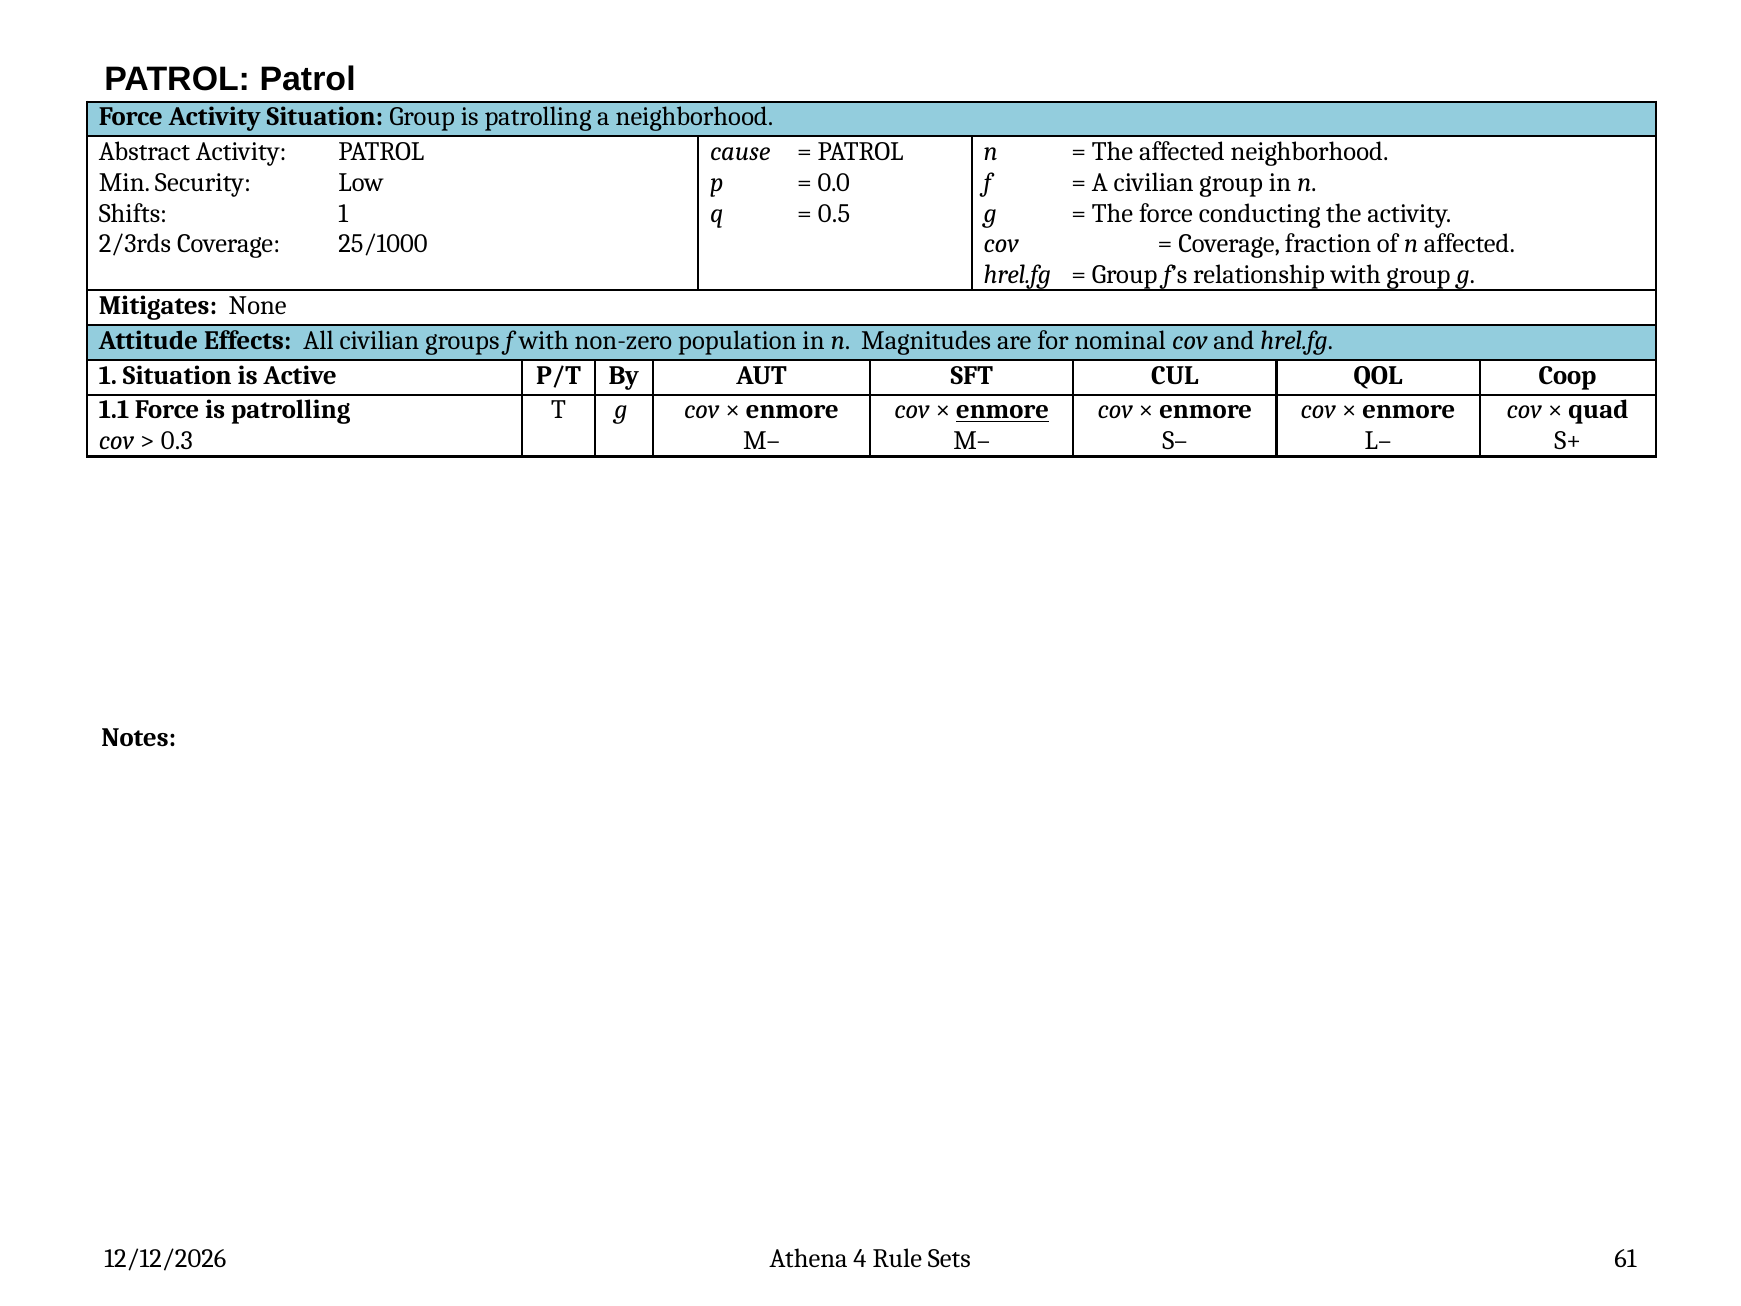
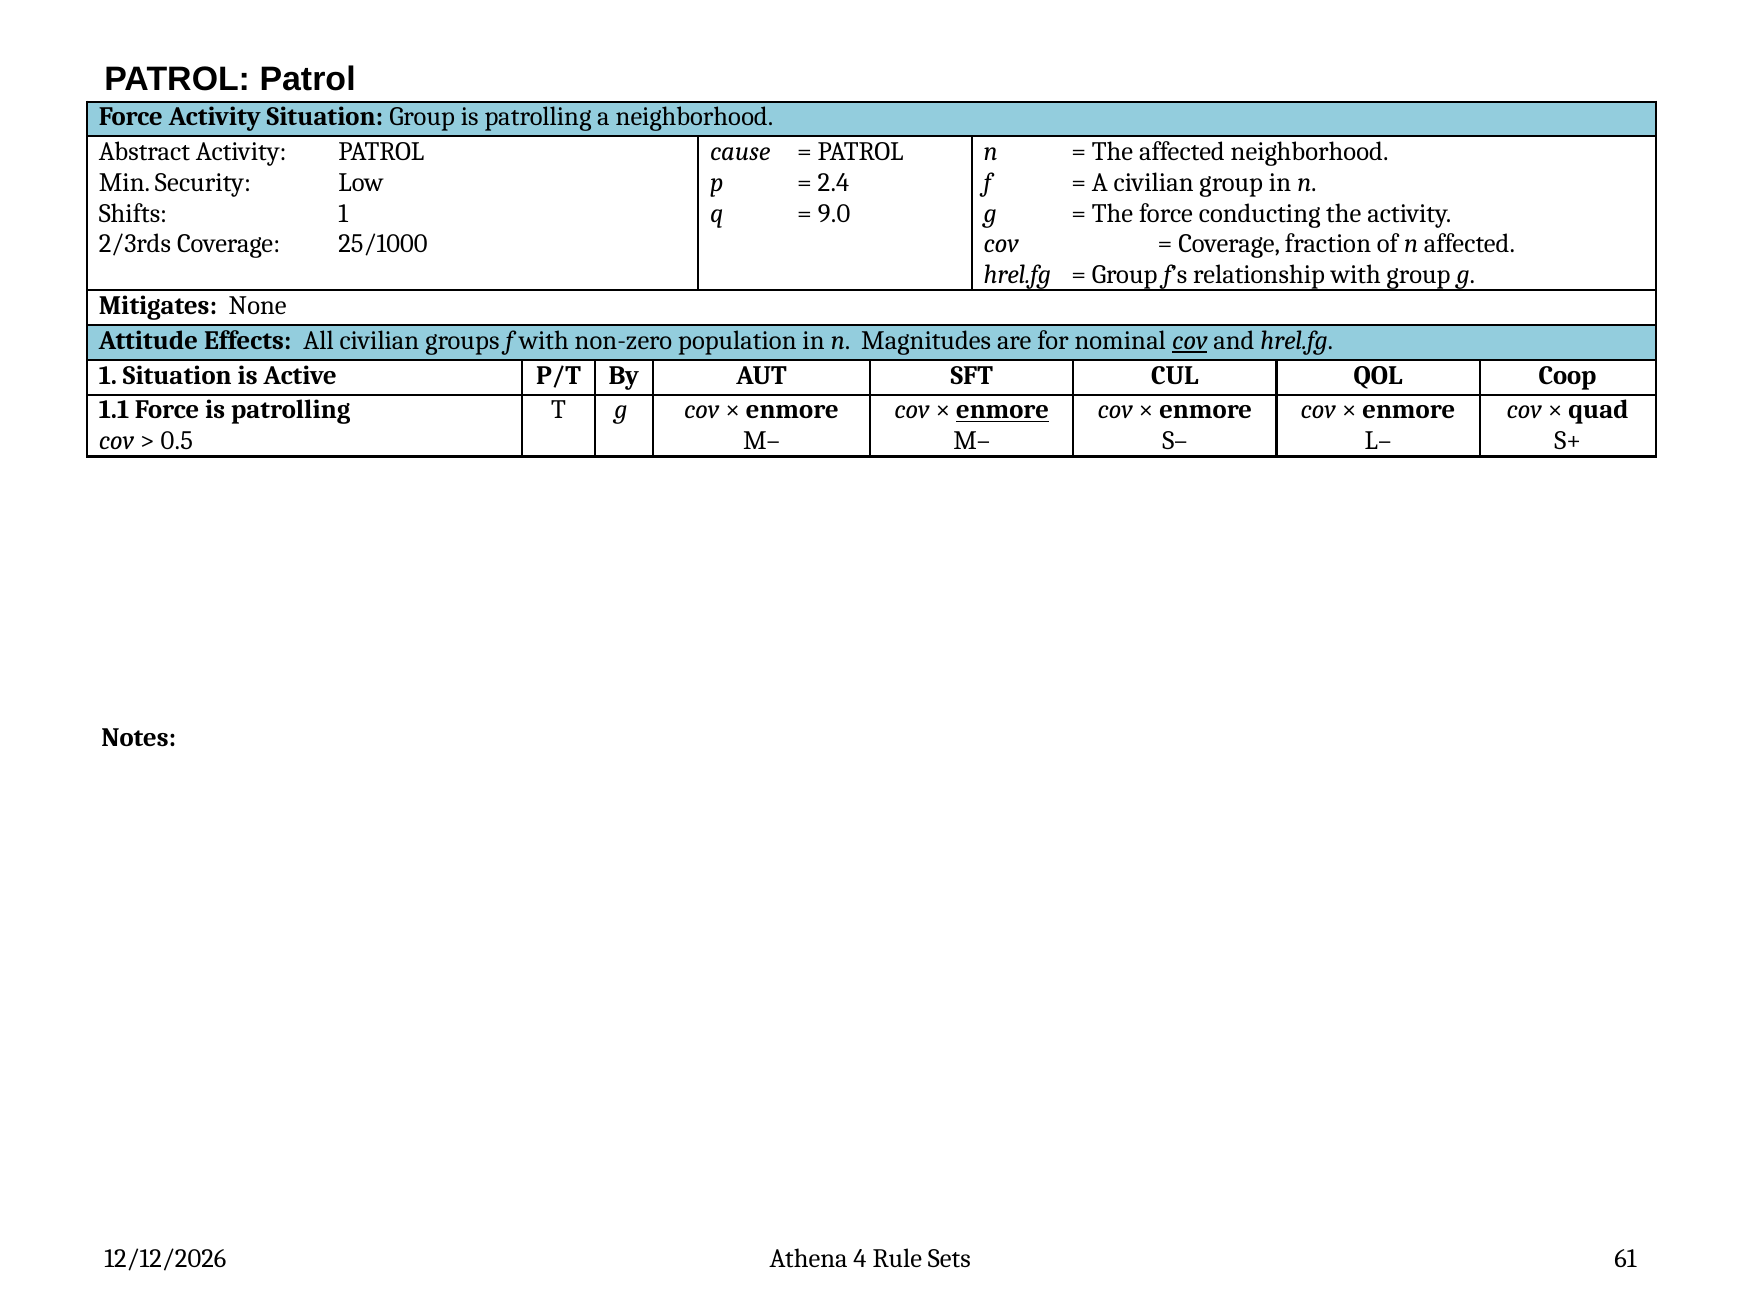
0.0: 0.0 -> 2.4 (834, 182)
0.5: 0.5 -> 9.0 (834, 213)
cov underline: none -> present (1190, 340)
0.3: 0.3 -> 0.5 (177, 441)
